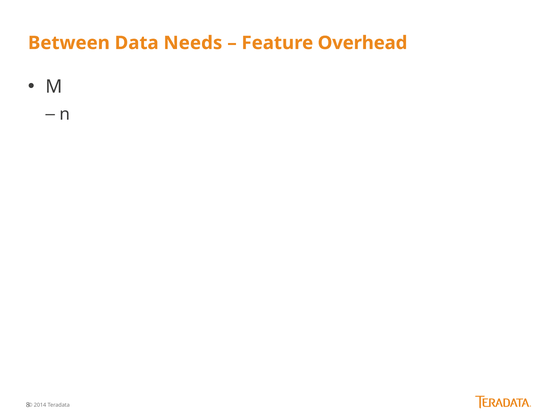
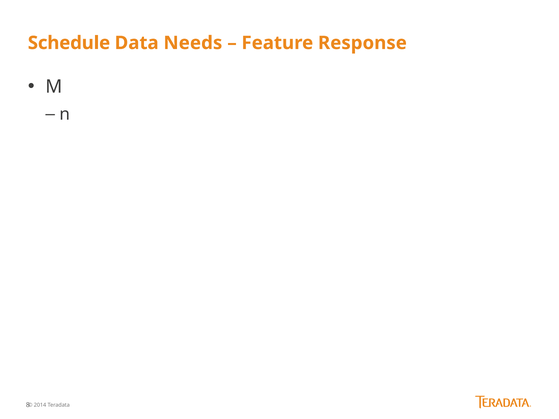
Between: Between -> Schedule (69, 43)
Overhead: Overhead -> Response (362, 43)
